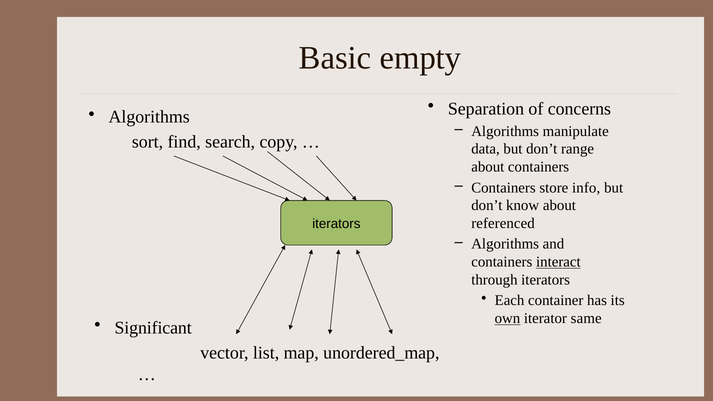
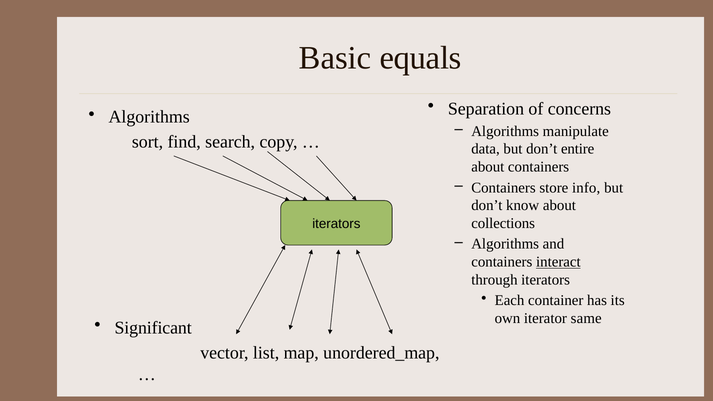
empty: empty -> equals (421, 58)
range: range -> entire (578, 149)
referenced: referenced -> collections (503, 223)
own underline: present -> none (507, 318)
